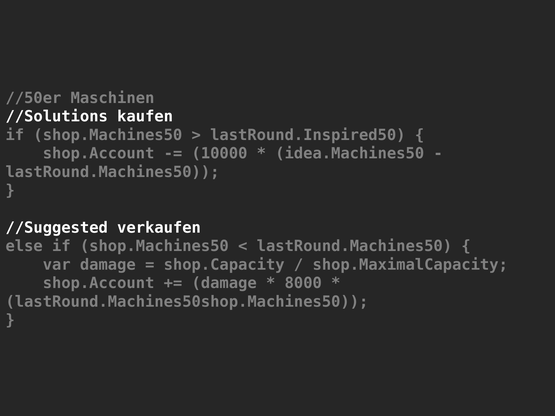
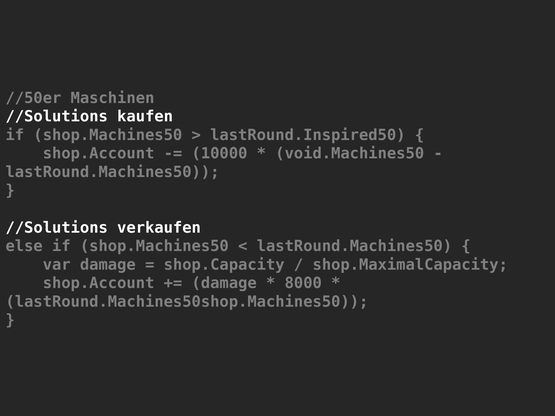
idea.Machines50: idea.Machines50 -> void.Machines50 (350, 154)
//Suggested: //Suggested -> //Solutions (57, 228)
